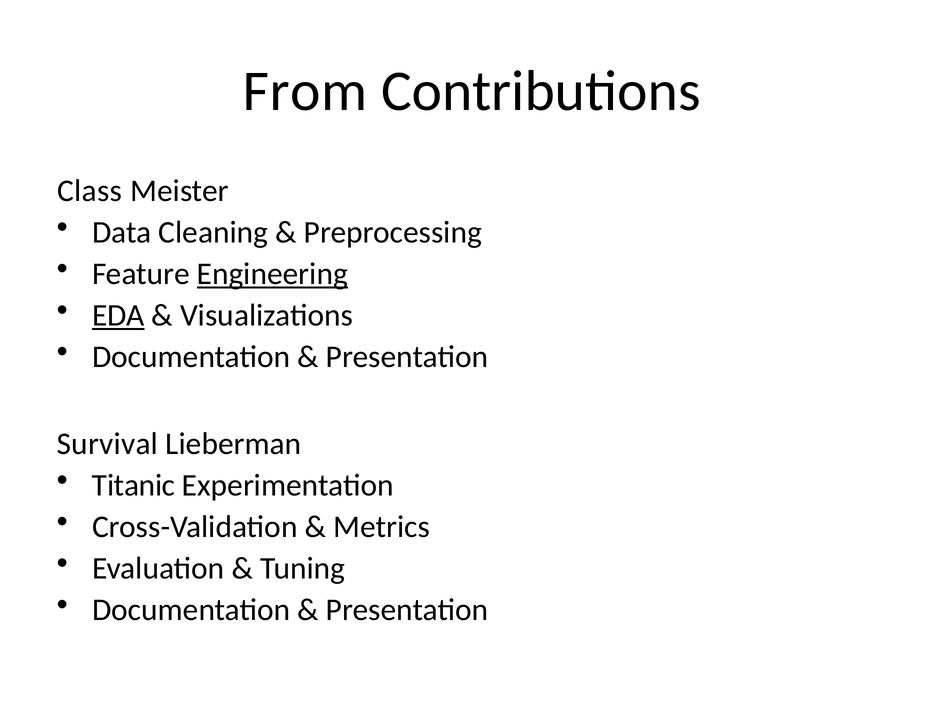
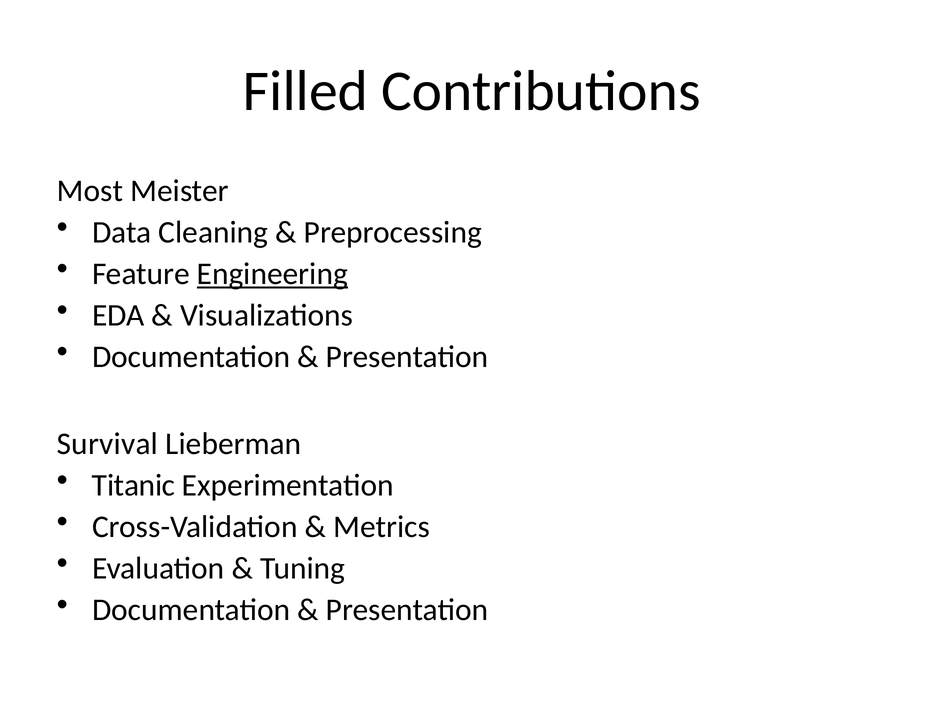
From: From -> Filled (305, 91)
Class: Class -> Most (90, 191)
EDA underline: present -> none (118, 316)
